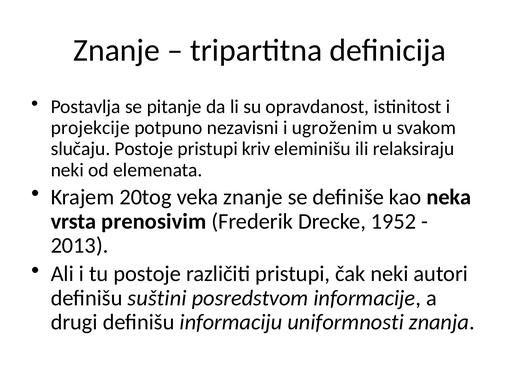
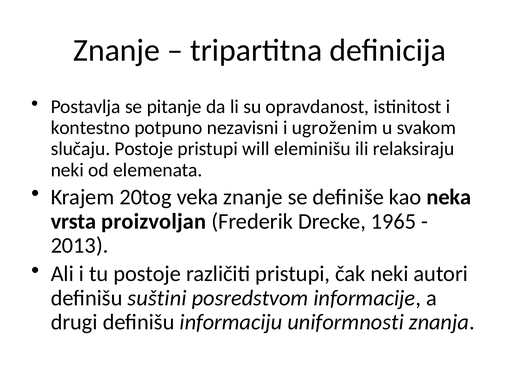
projekcije: projekcije -> kontestno (90, 128)
kriv: kriv -> will (256, 149)
prenosivim: prenosivim -> proizvoljan (154, 221)
1952: 1952 -> 1965 (394, 221)
